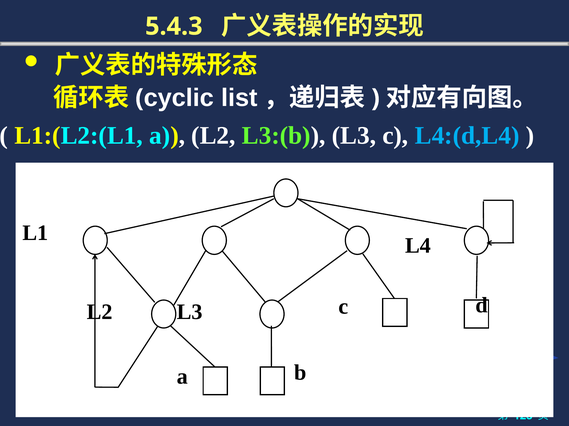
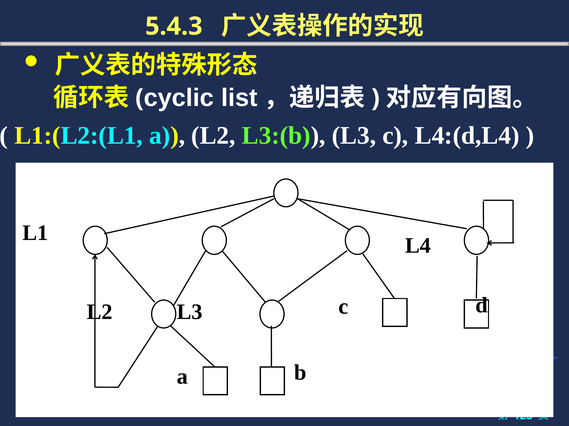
L4:(d,L4 colour: light blue -> white (467, 136)
